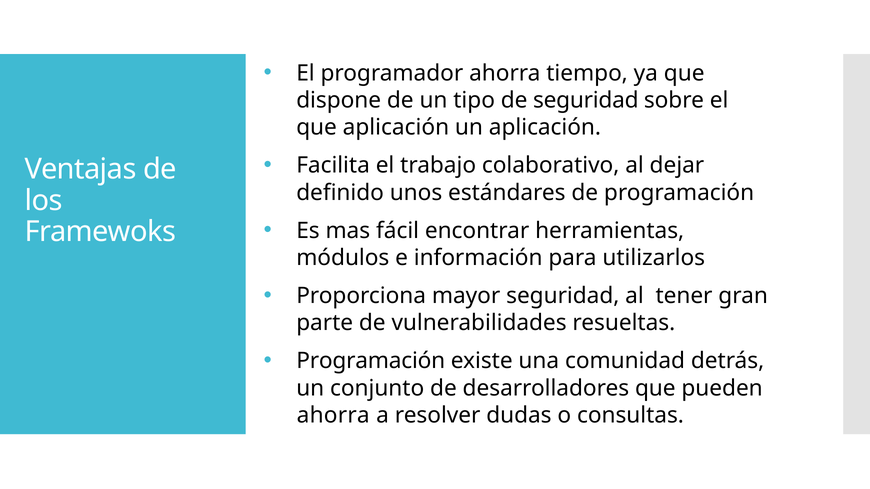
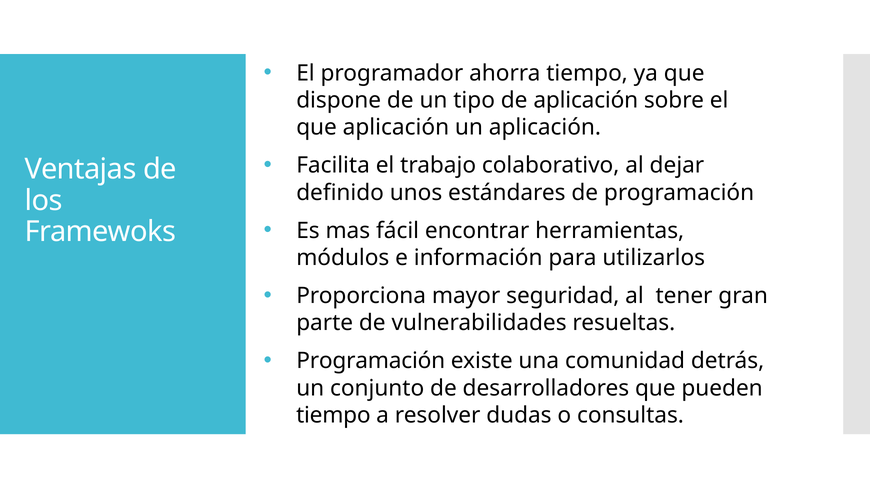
de seguridad: seguridad -> aplicación (586, 100)
ahorra: ahorra -> tiempo (333, 416)
